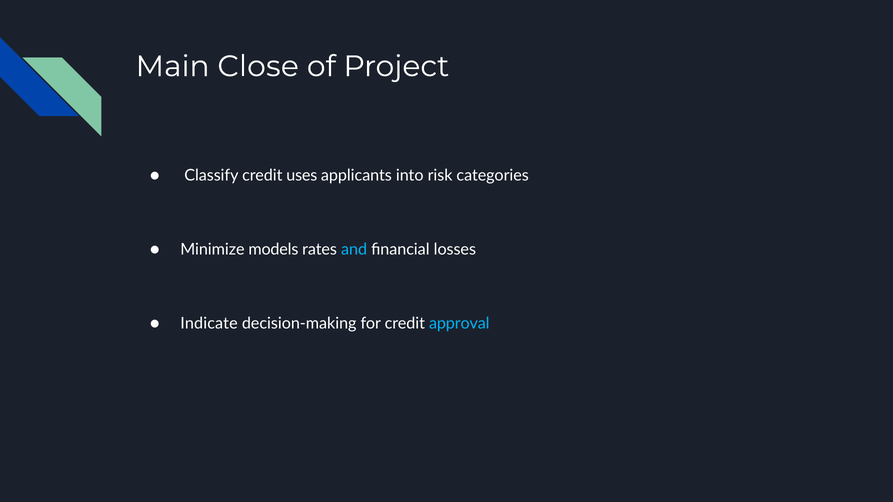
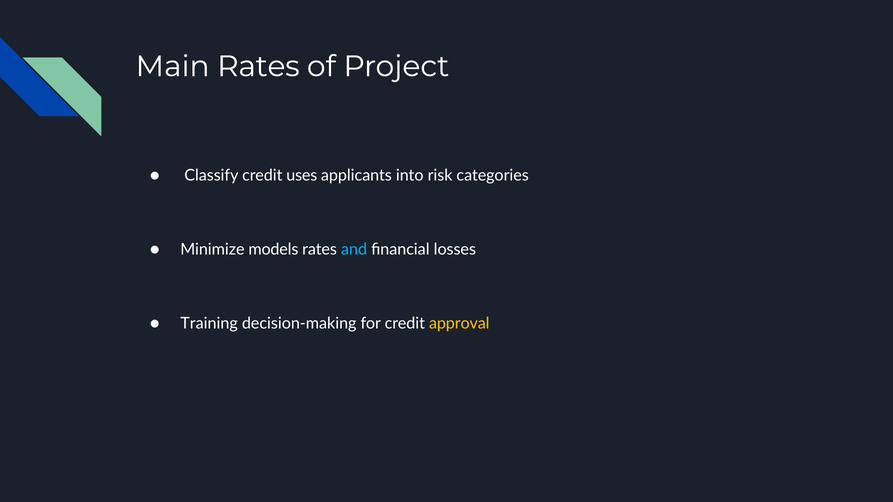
Main Close: Close -> Rates (258, 66)
Indicate: Indicate -> Training (209, 324)
approval colour: light blue -> yellow (459, 324)
